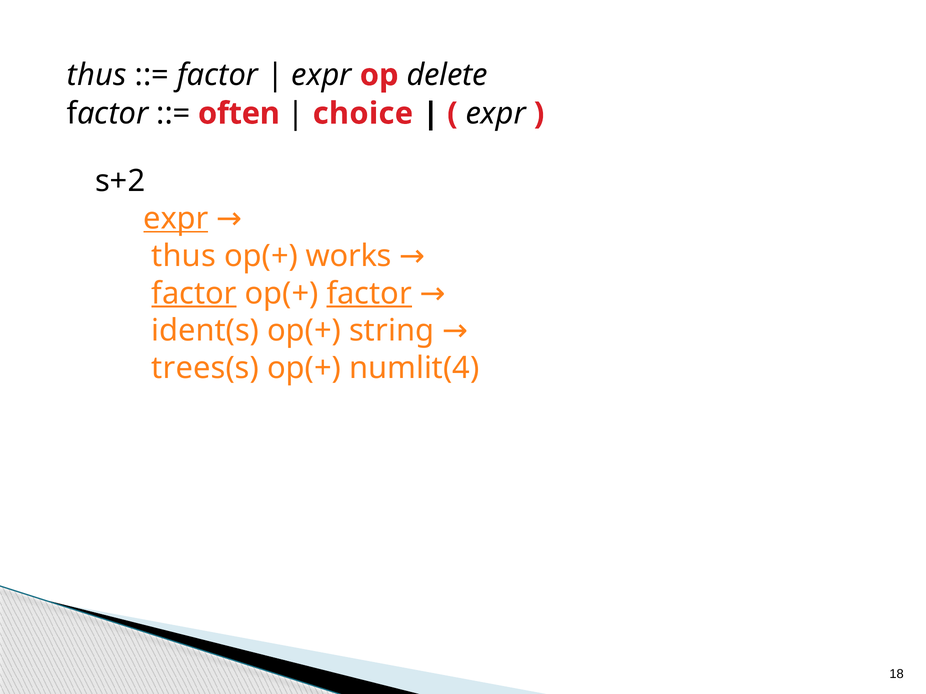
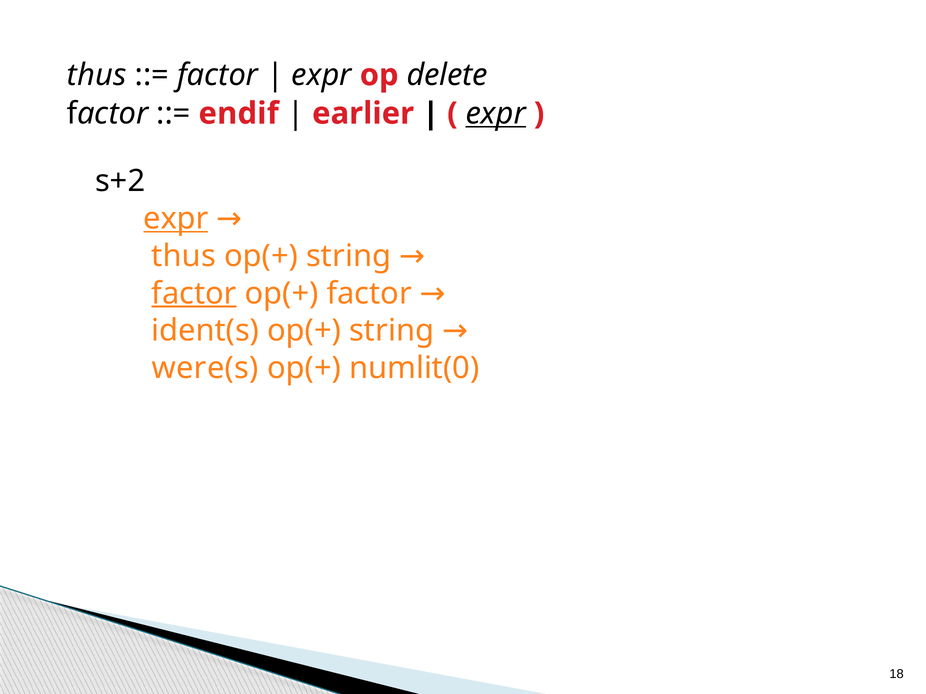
often: often -> endif (239, 114)
choice: choice -> earlier (363, 114)
expr underline: none -> present (496, 114)
works: works -> string (349, 256)
factor underline: present -> none (369, 294)
trees(s: trees(s -> were(s (205, 369)
numlit(4: numlit(4 -> numlit(0 (414, 369)
